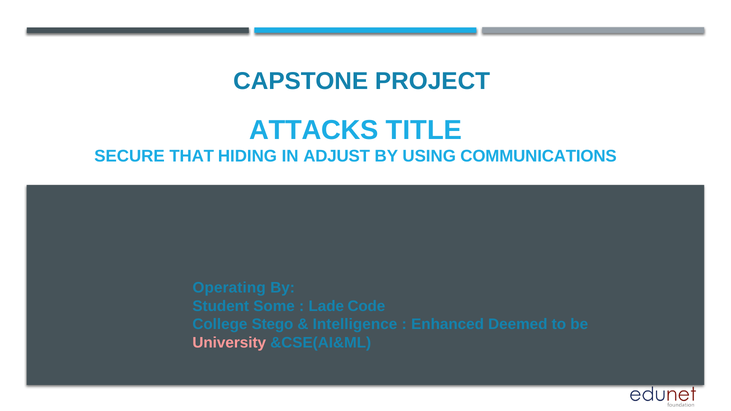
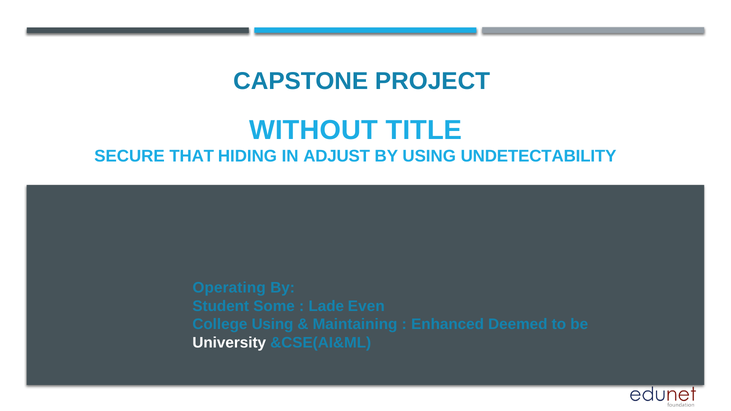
ATTACKS: ATTACKS -> WITHOUT (314, 130)
COMMUNICATIONS: COMMUNICATIONS -> UNDETECTABILITY (539, 156)
Code: Code -> Even (366, 306)
College Stego: Stego -> Using (272, 325)
Intelligence: Intelligence -> Maintaining (355, 325)
University colour: pink -> white (229, 343)
